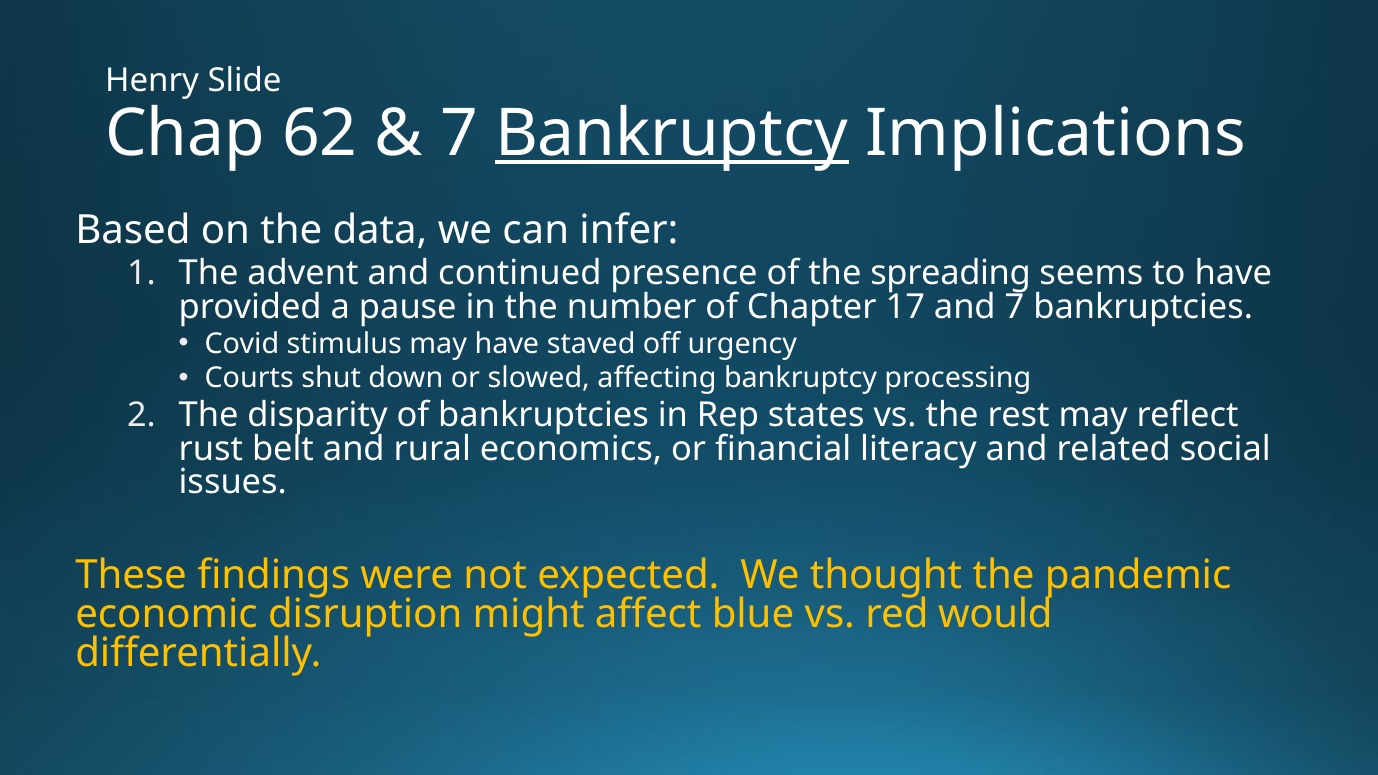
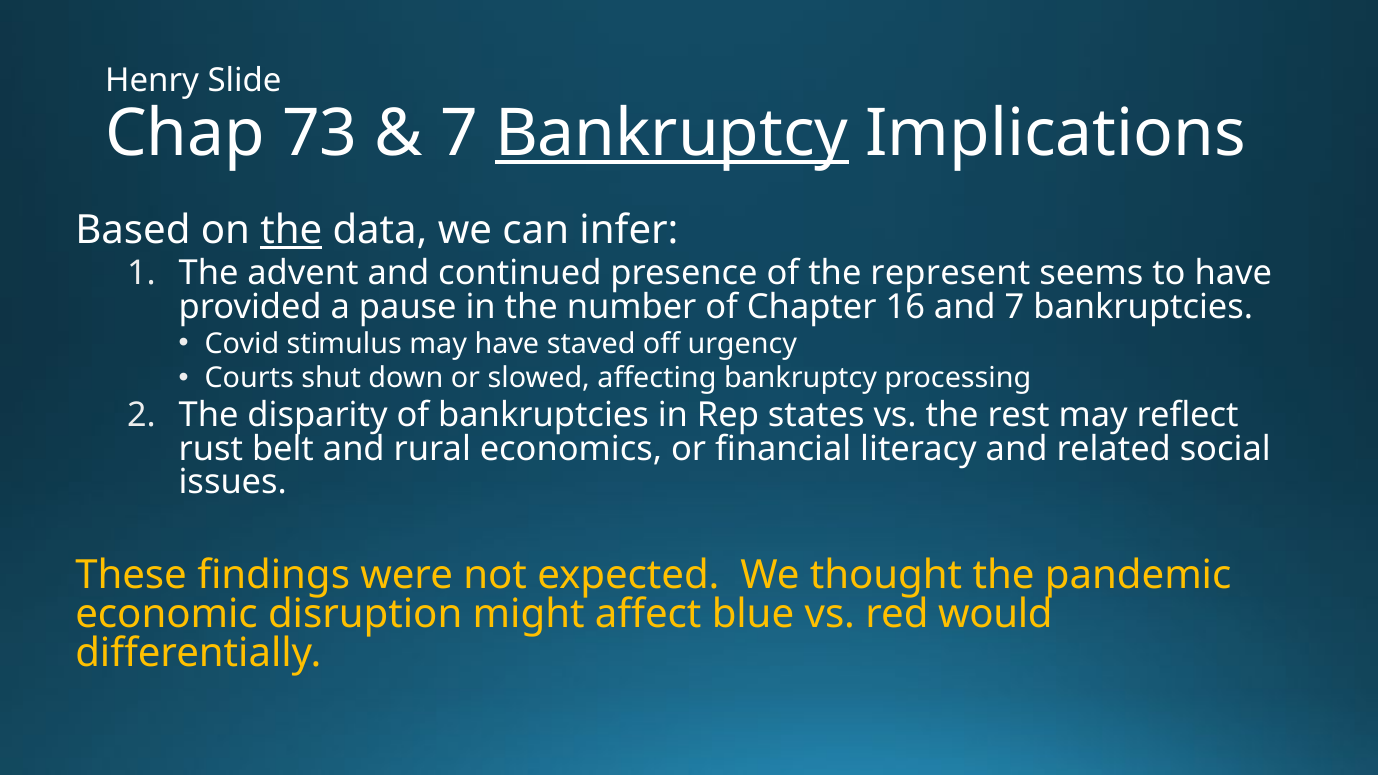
62: 62 -> 73 (320, 134)
the underline: none -> present (291, 230)
spreading: spreading -> represent (950, 273)
17: 17 -> 16 (905, 307)
